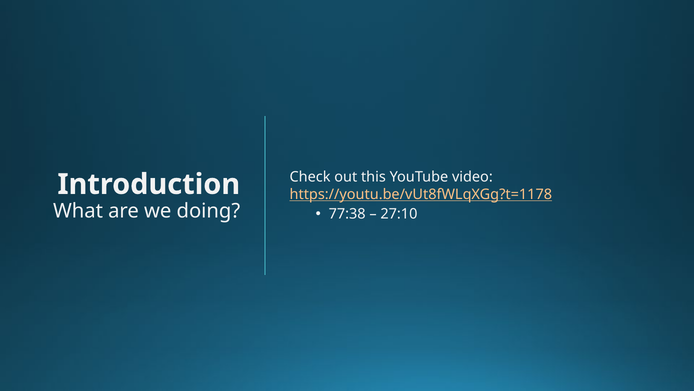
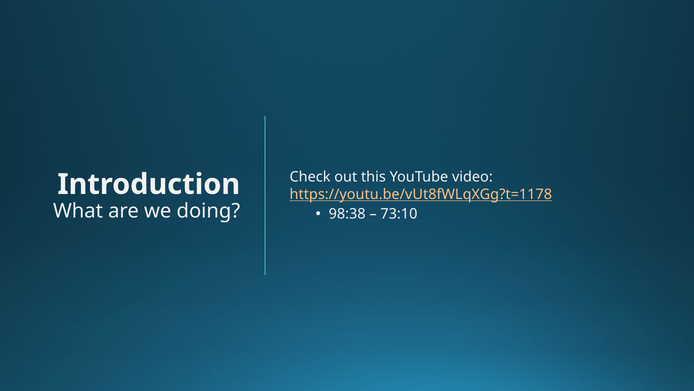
77:38: 77:38 -> 98:38 (347, 214)
27:10: 27:10 -> 73:10 (399, 214)
